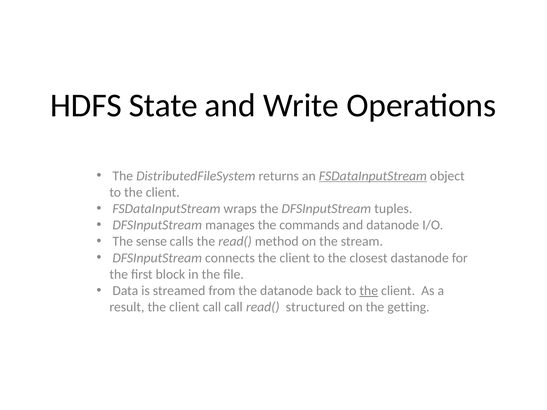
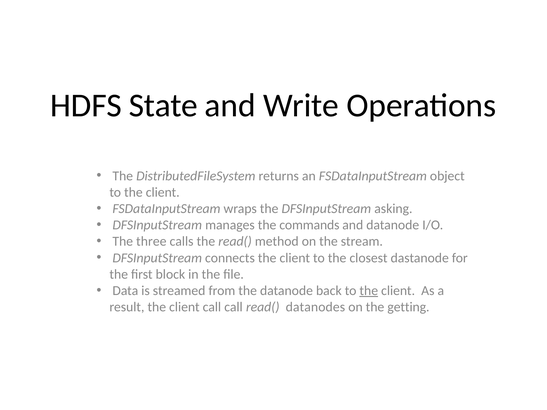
FSDataInputStream underline: present -> none (373, 176)
tuples: tuples -> asking (393, 209)
sense: sense -> three (151, 242)
structured: structured -> datanodes (315, 307)
